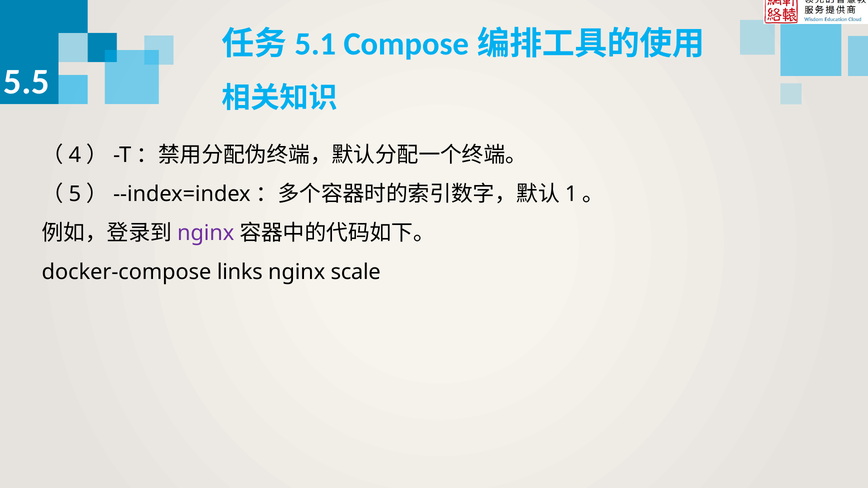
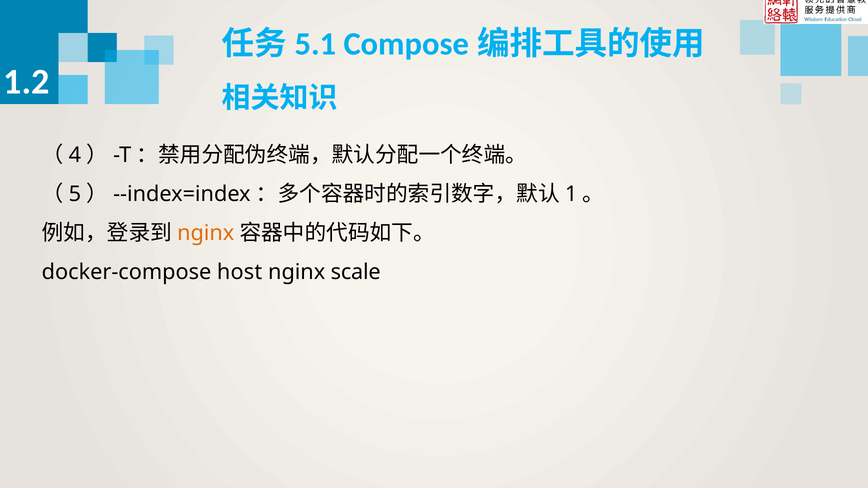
5.5: 5.5 -> 1.2 (27, 82)
nginx colour: purple -> orange (206, 233)
links: links -> host (240, 272)
